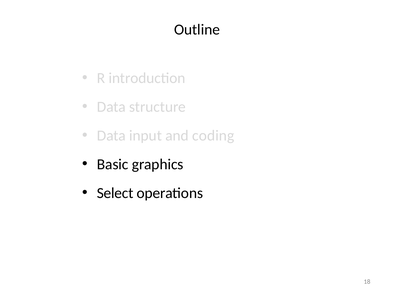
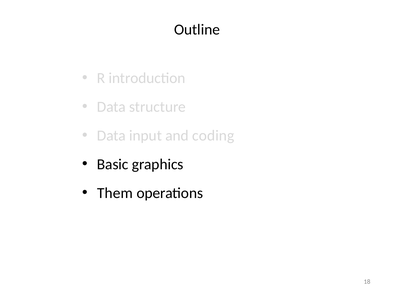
Select: Select -> Them (115, 193)
